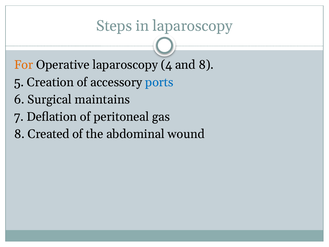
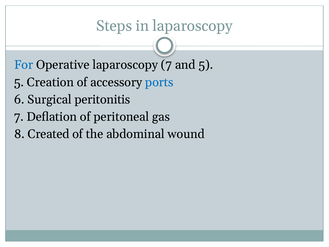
For colour: orange -> blue (24, 65)
laparoscopy 4: 4 -> 7 (166, 65)
and 8: 8 -> 5 (206, 65)
maintains: maintains -> peritonitis (102, 99)
